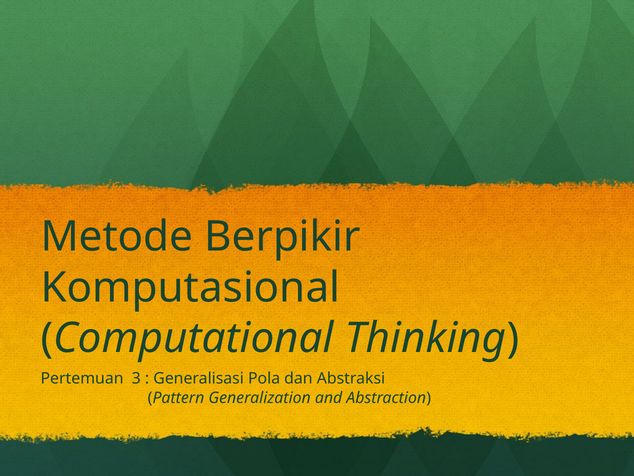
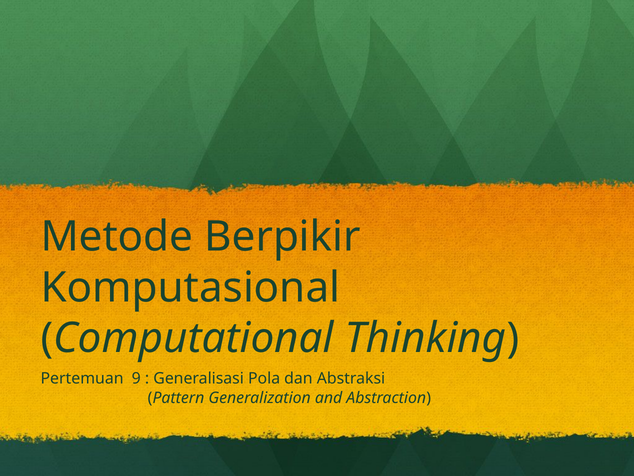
3: 3 -> 9 (136, 378)
